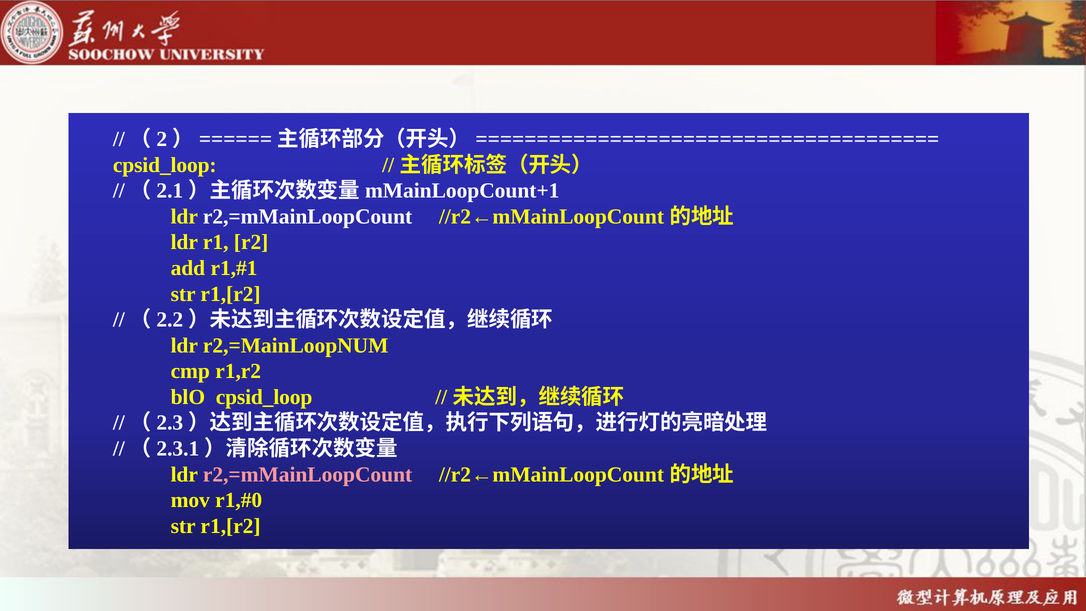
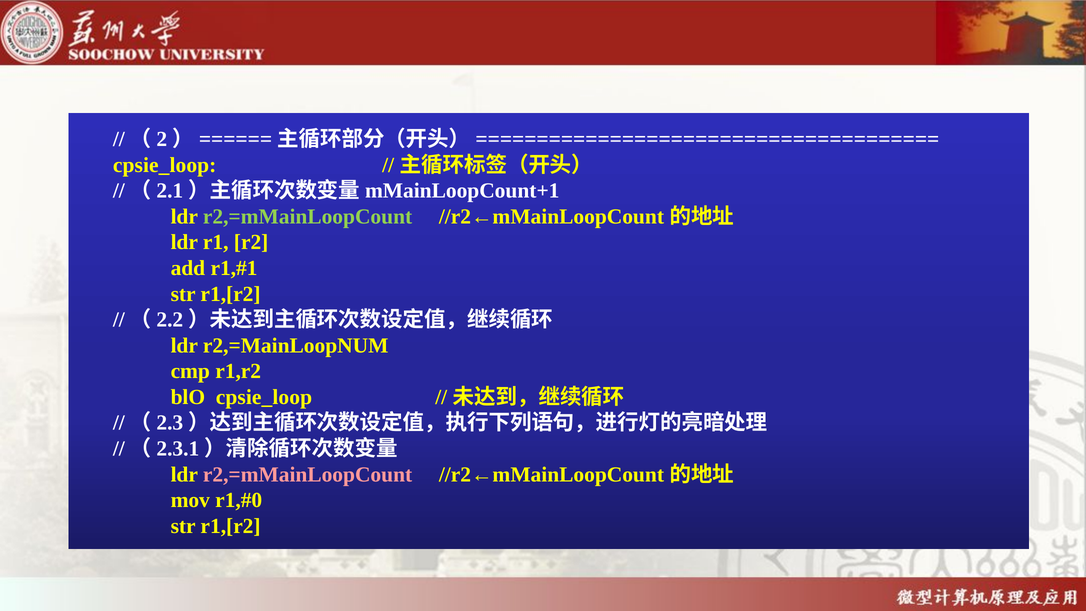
cpsid_loop: cpsid_loop -> cpsie_loop (165, 165)
r2,=mMainLoopCount colour: white -> light green (308, 217)
blO cpsid_loop: cpsid_loop -> cpsie_loop (264, 397)
